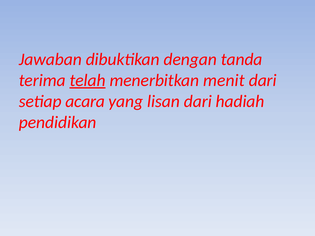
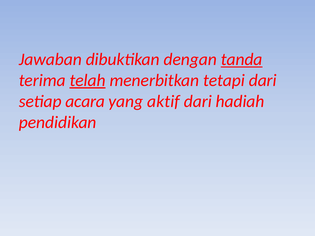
tanda underline: none -> present (242, 59)
menit: menit -> tetapi (224, 80)
lisan: lisan -> aktif (163, 101)
